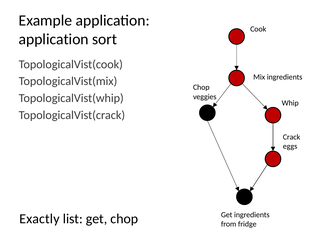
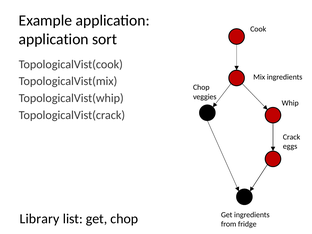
Exactly: Exactly -> Library (39, 219)
